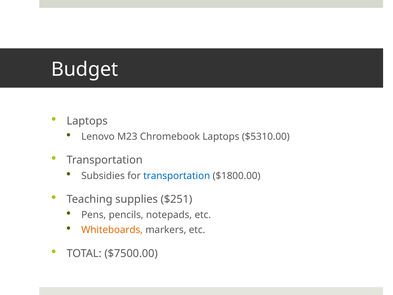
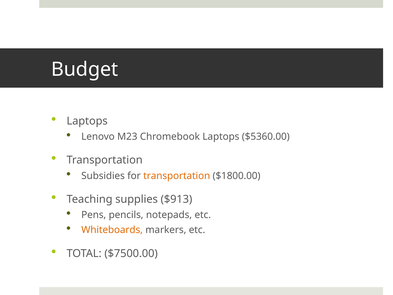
$5310.00: $5310.00 -> $5360.00 (266, 137)
transportation colour: blue -> orange (177, 176)
$251: $251 -> $913 (176, 199)
